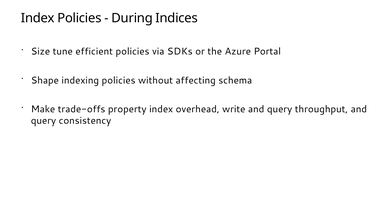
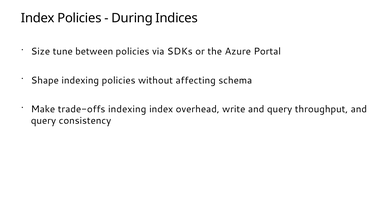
efficient: efficient -> between (94, 51)
trade-offs property: property -> indexing (127, 109)
